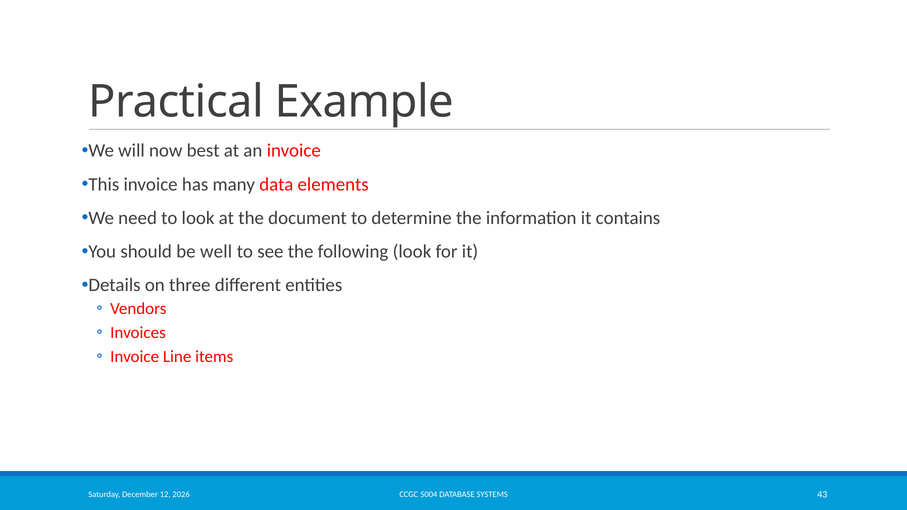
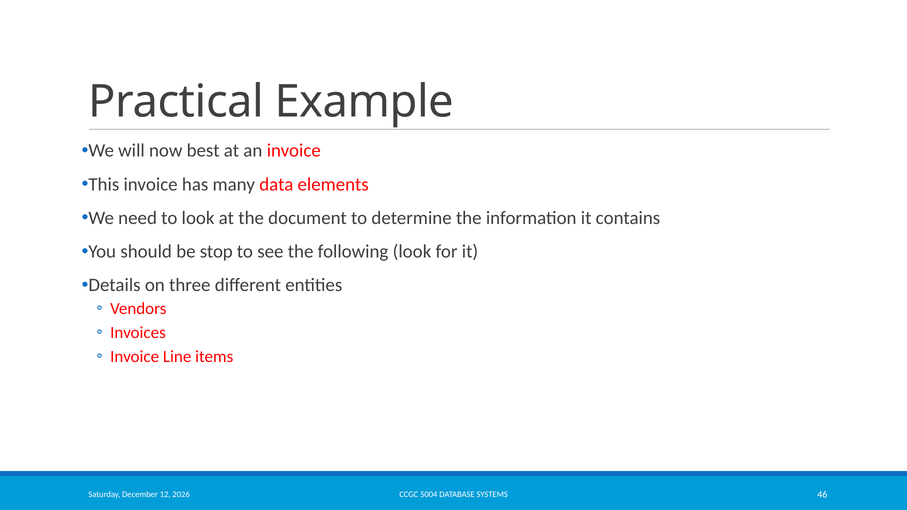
well: well -> stop (216, 252)
43: 43 -> 46 (822, 495)
